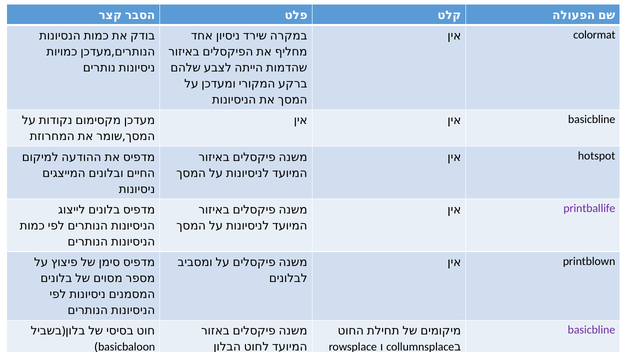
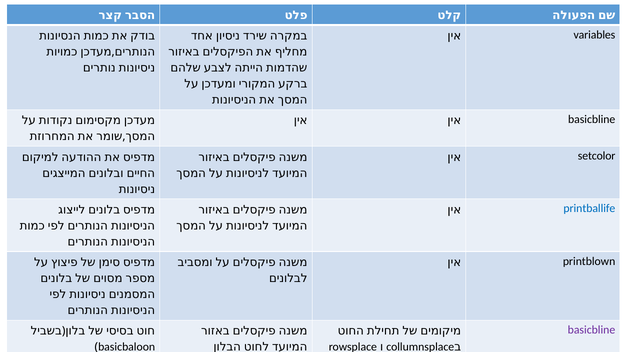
colormat: colormat -> variables (594, 35)
hotspot: hotspot -> setcolor (597, 156)
printballife colour: purple -> blue (589, 209)
